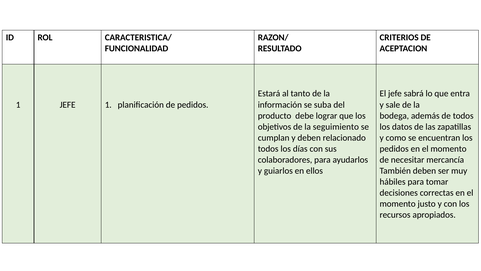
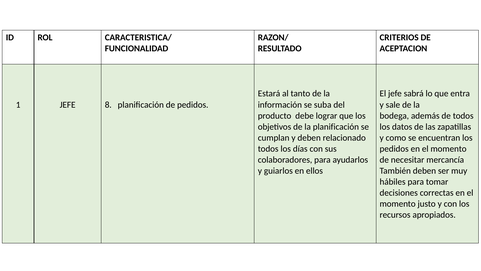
JEFE 1: 1 -> 8 (108, 105)
la seguimiento: seguimiento -> planificación (336, 127)
